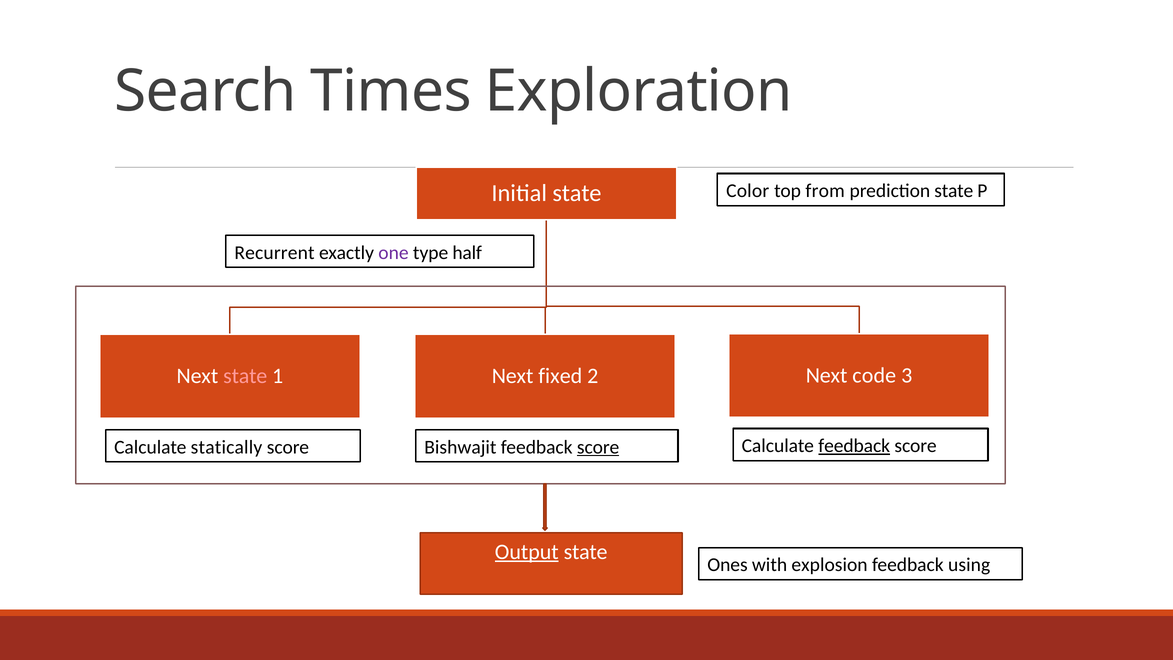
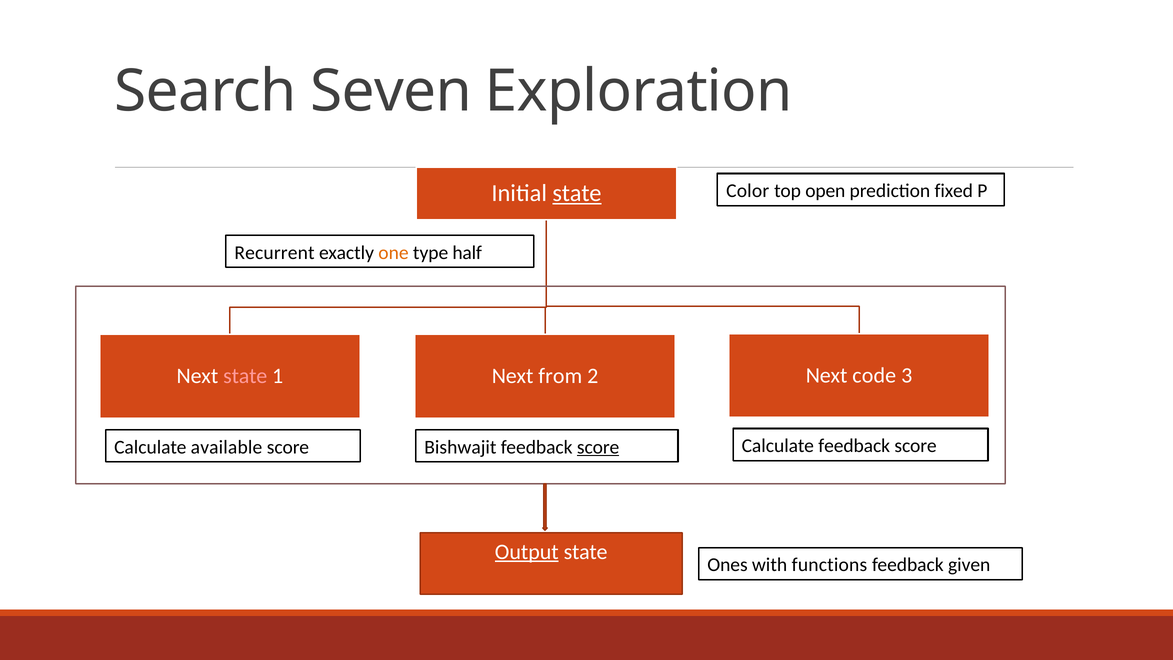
Times: Times -> Seven (391, 91)
from: from -> open (825, 191)
prediction state: state -> fixed (954, 191)
state underline: none -> present (577, 193)
one colour: purple -> orange (393, 253)
fixed: fixed -> from (560, 376)
statically: statically -> available (227, 447)
feedback underline: present -> none (854, 446)
explosion: explosion -> functions (829, 565)
using: using -> given (969, 565)
